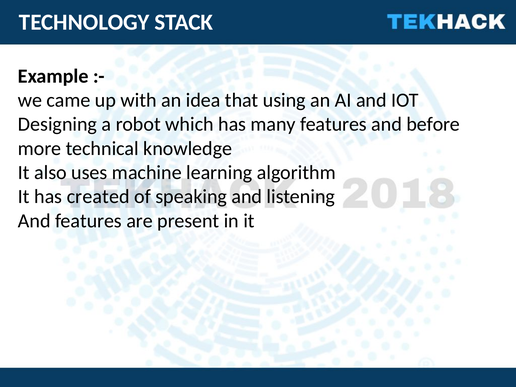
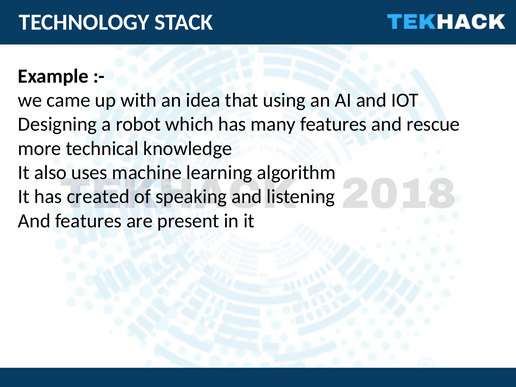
before: before -> rescue (433, 124)
